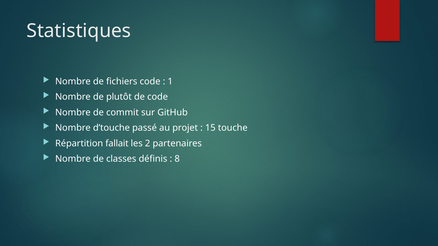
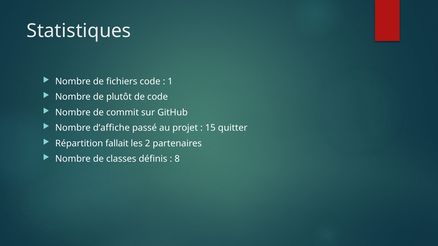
d’touche: d’touche -> d’affiche (111, 128)
touche: touche -> quitter (233, 128)
